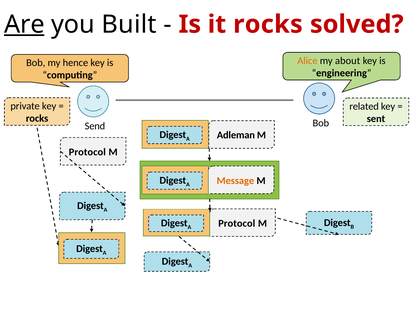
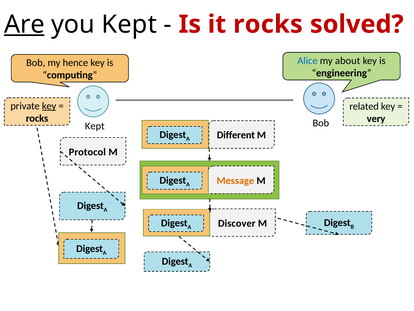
you Built: Built -> Kept (129, 24)
Alice colour: orange -> blue (307, 61)
key underline: none -> present (49, 106)
sent: sent -> very (376, 119)
Send: Send -> Kept (95, 126)
Adleman: Adleman -> Different (236, 135)
Protocol: Protocol -> Discover (237, 223)
